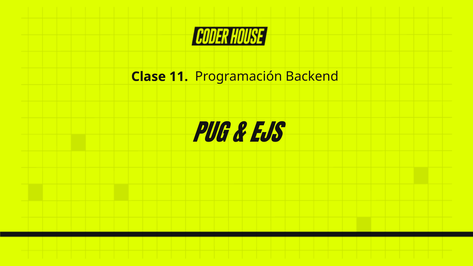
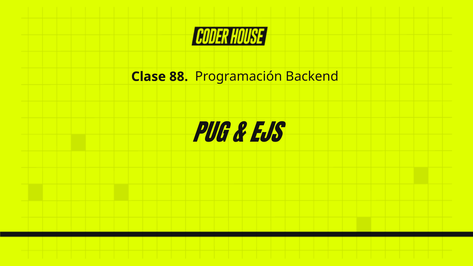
11: 11 -> 88 (179, 77)
